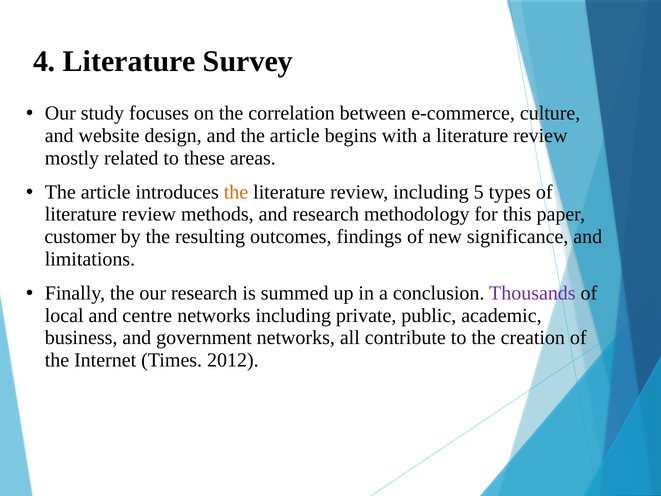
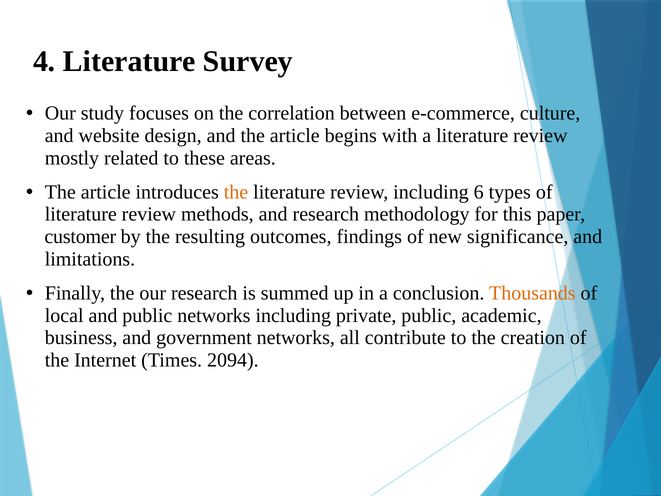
5: 5 -> 6 (479, 192)
Thousands colour: purple -> orange (532, 293)
and centre: centre -> public (147, 315)
2012: 2012 -> 2094 (233, 360)
